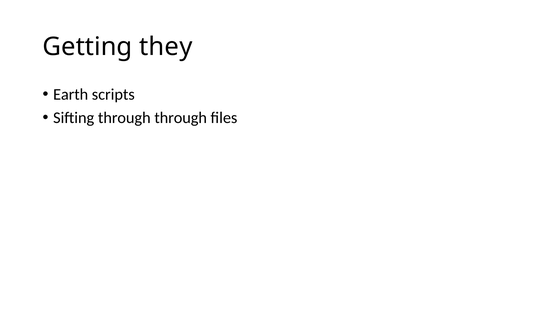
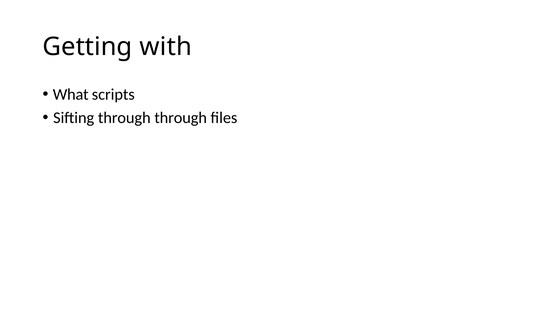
they: they -> with (166, 47)
Earth: Earth -> What (71, 95)
